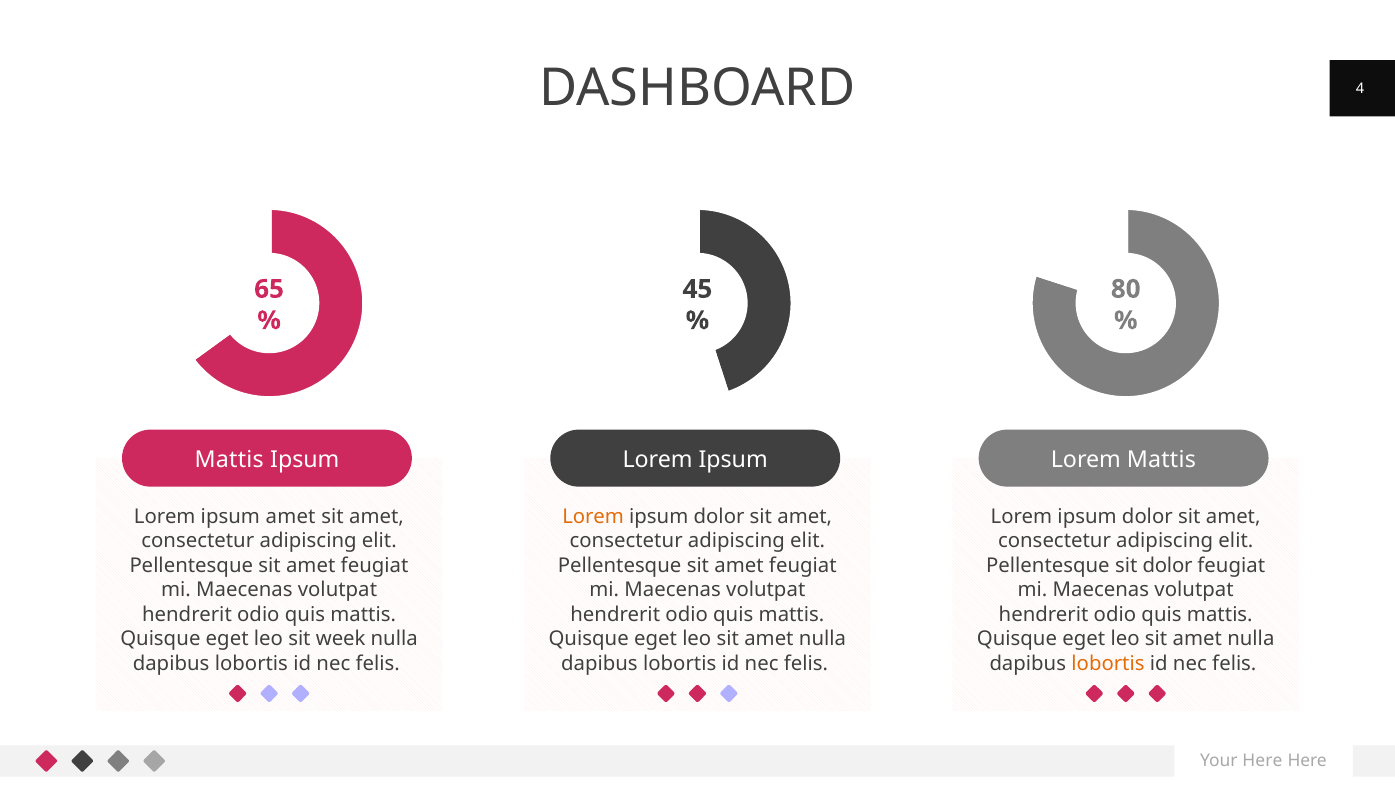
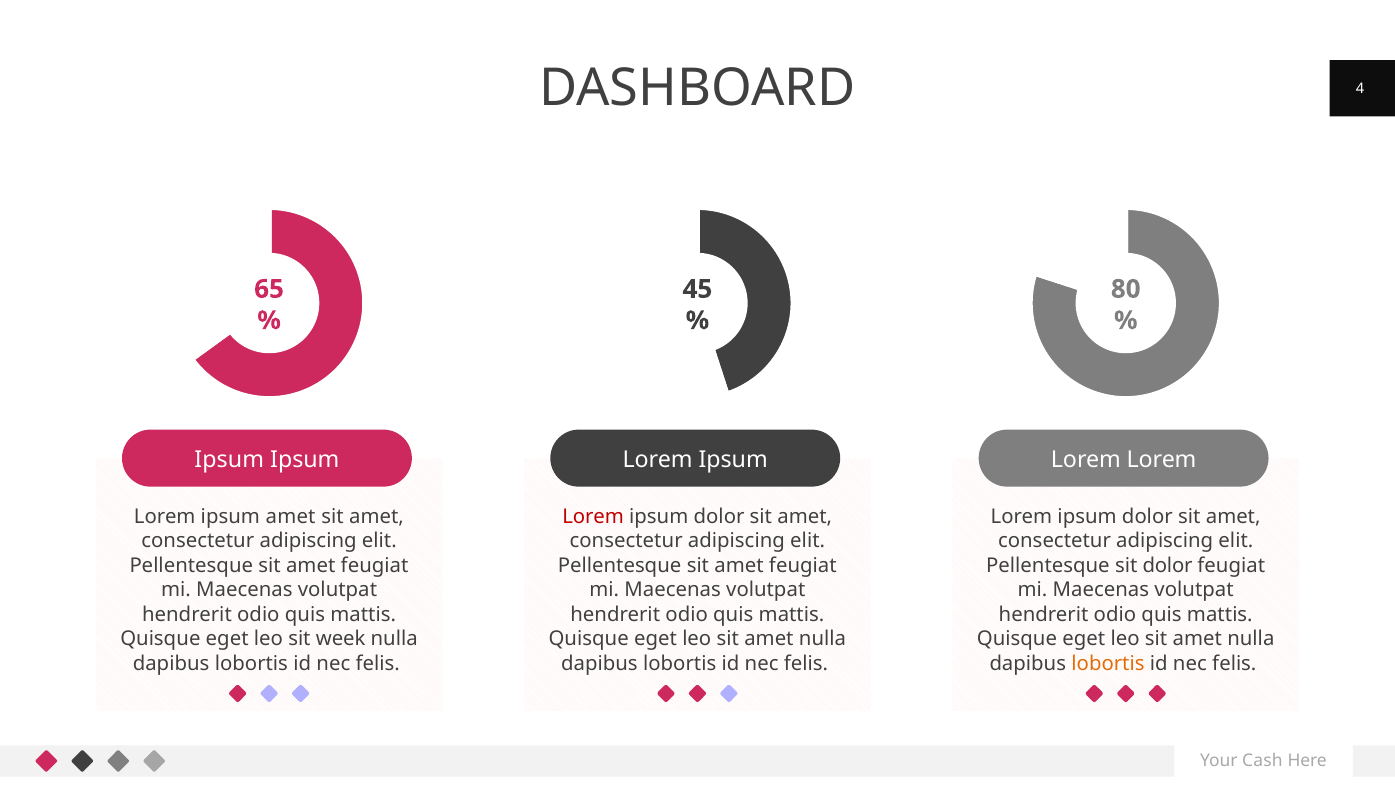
Mattis: Mattis -> Ipsum (229, 460)
Mattis: Mattis -> Lorem (1162, 460)
Lorem colour: orange -> red (593, 517)
Your Here: Here -> Cash (1262, 760)
